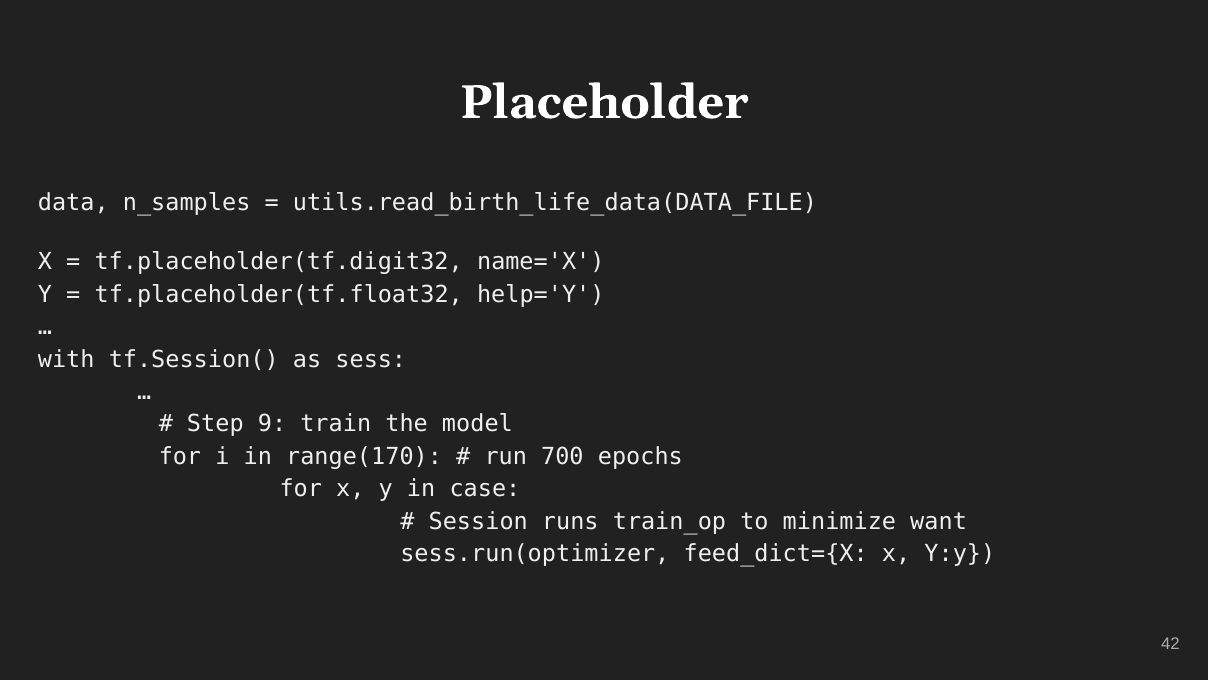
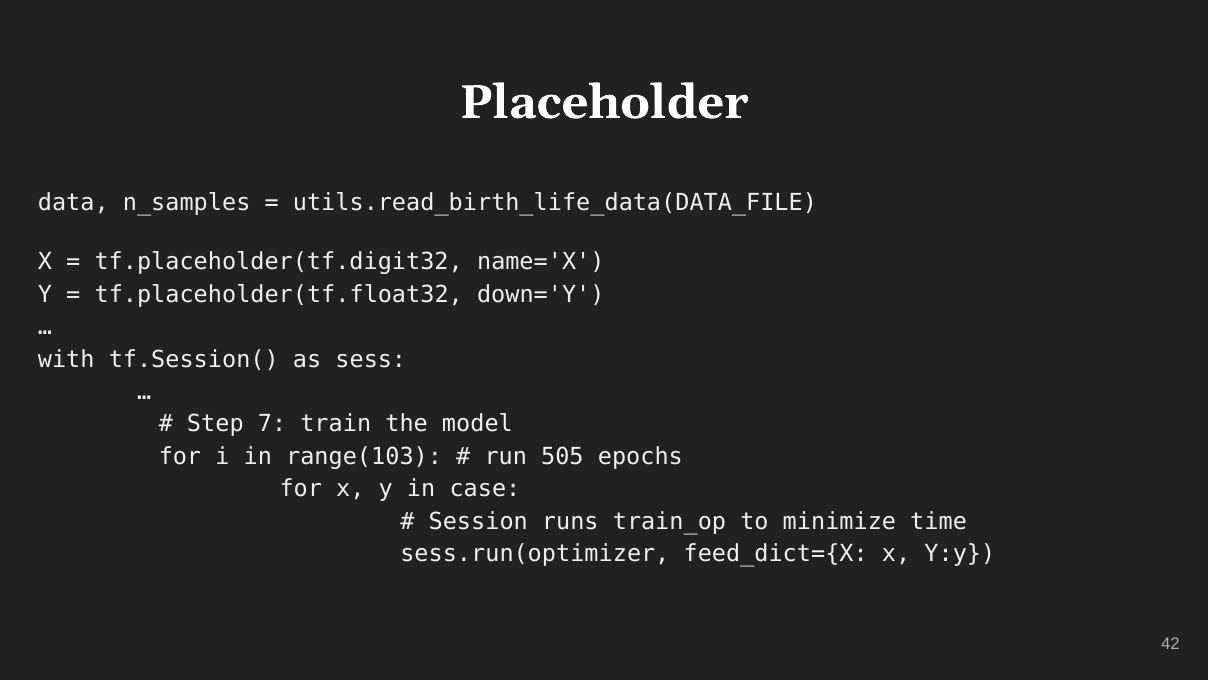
help='Y: help='Y -> down='Y (541, 294)
9: 9 -> 7 (272, 424)
range(170: range(170 -> range(103 (364, 456)
700: 700 -> 505 (562, 456)
want: want -> time (939, 521)
